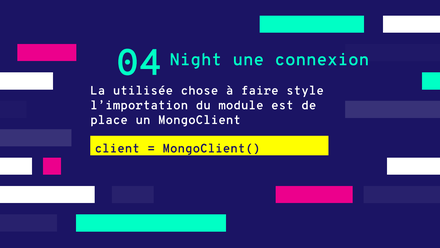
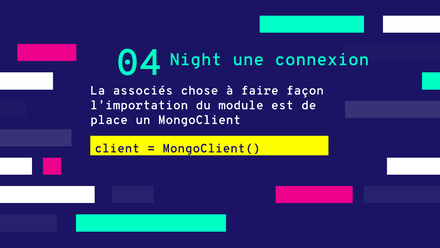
utilisée: utilisée -> associés (143, 90)
style: style -> façon (305, 90)
